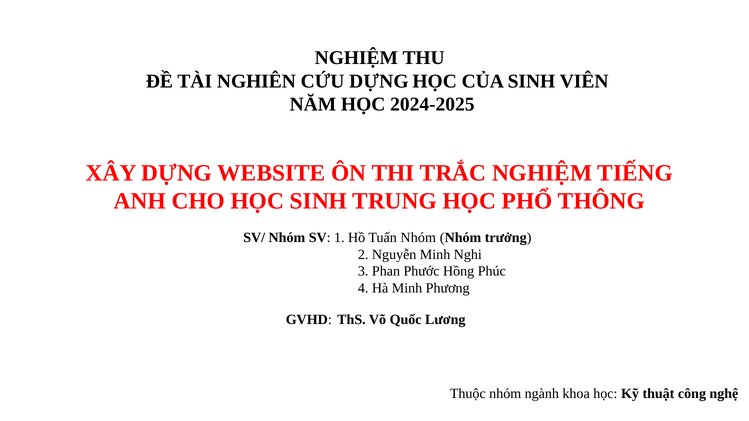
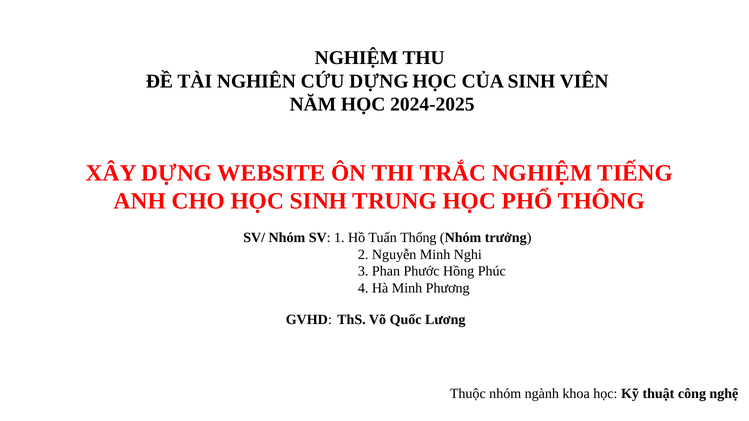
Tuấn Nhóm: Nhóm -> Thống (418, 238)
